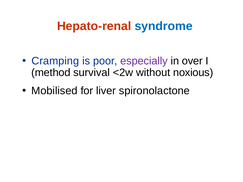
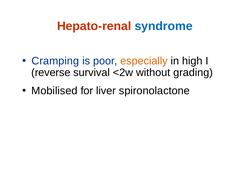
especially colour: purple -> orange (144, 61)
over: over -> high (192, 61)
method: method -> reverse (51, 73)
noxious: noxious -> grading (193, 73)
